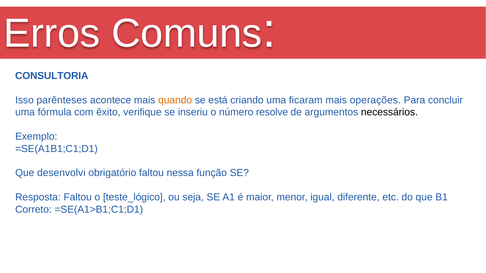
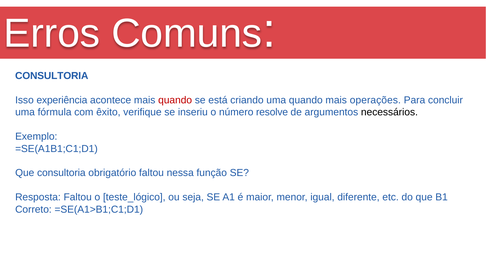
parênteses: parênteses -> experiência (62, 100)
quando colour: orange -> red (175, 100)
uma ficaram: ficaram -> quando (306, 100)
Que desenvolvi: desenvolvi -> consultoria (61, 173)
